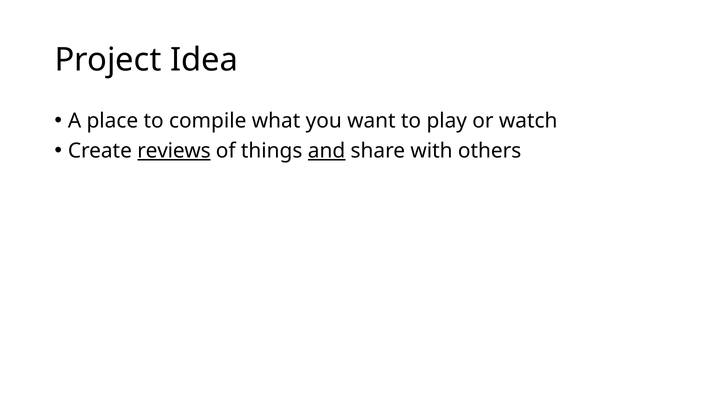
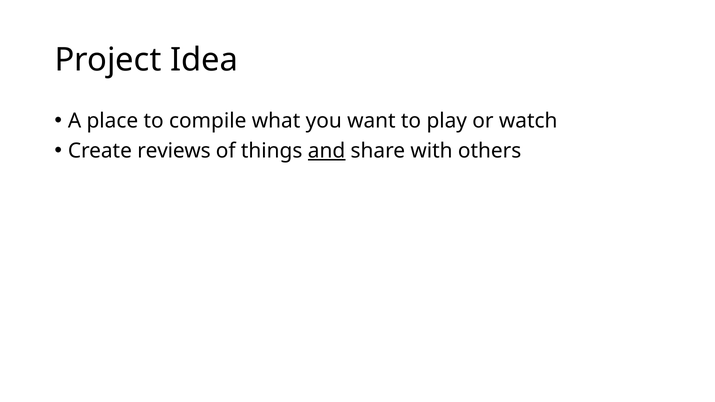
reviews underline: present -> none (174, 151)
